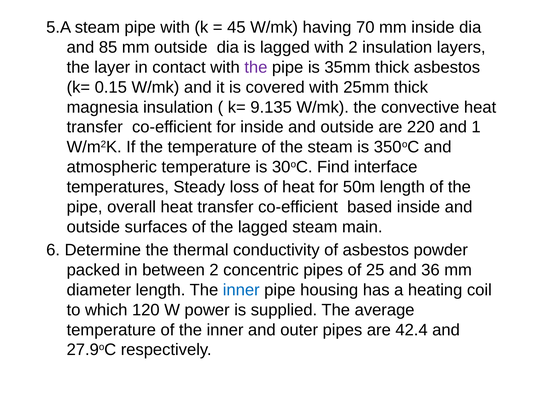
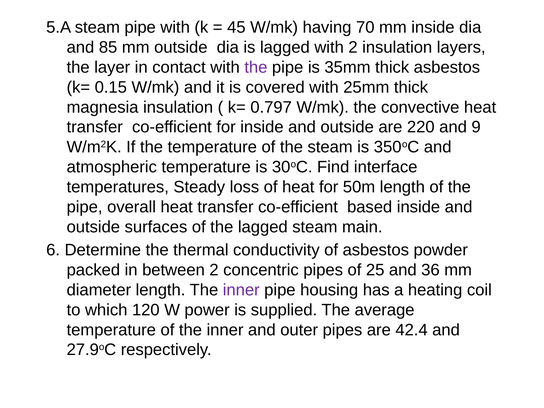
9.135: 9.135 -> 0.797 (271, 107)
1: 1 -> 9 (476, 127)
inner colour: blue -> purple (241, 290)
